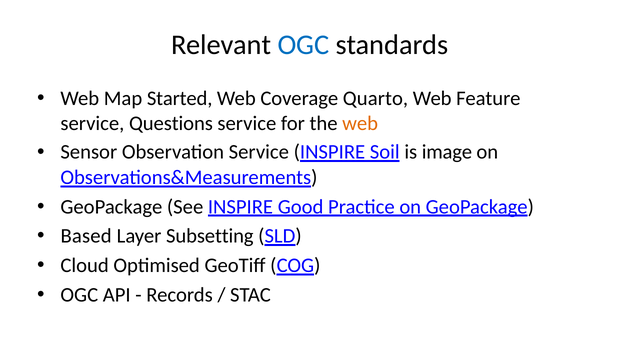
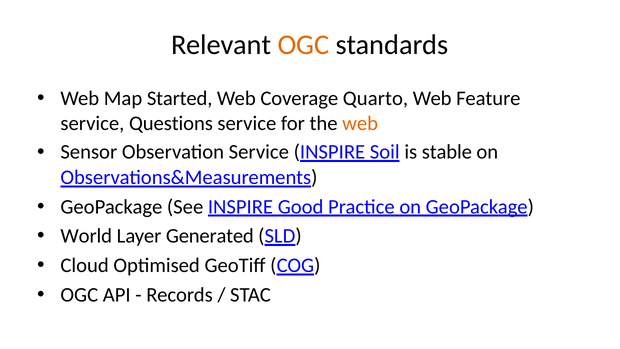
OGC colour: blue -> orange (303, 45)
image: image -> stable (447, 152)
Based: Based -> World (86, 236)
Subsetting: Subsetting -> Generated (210, 236)
